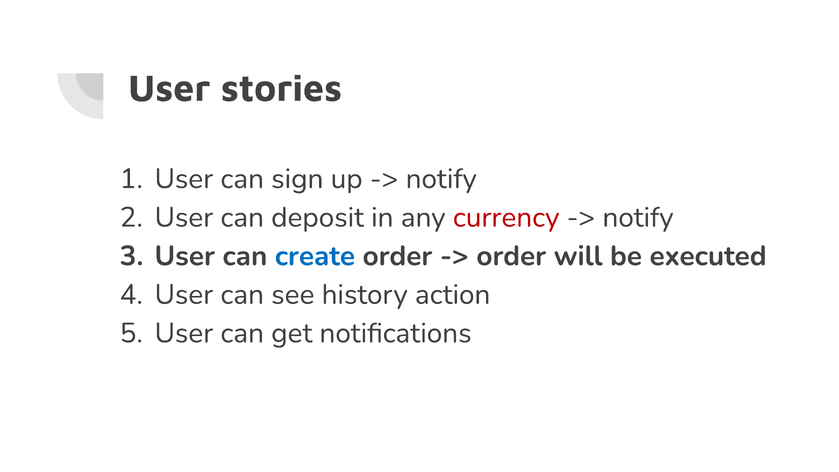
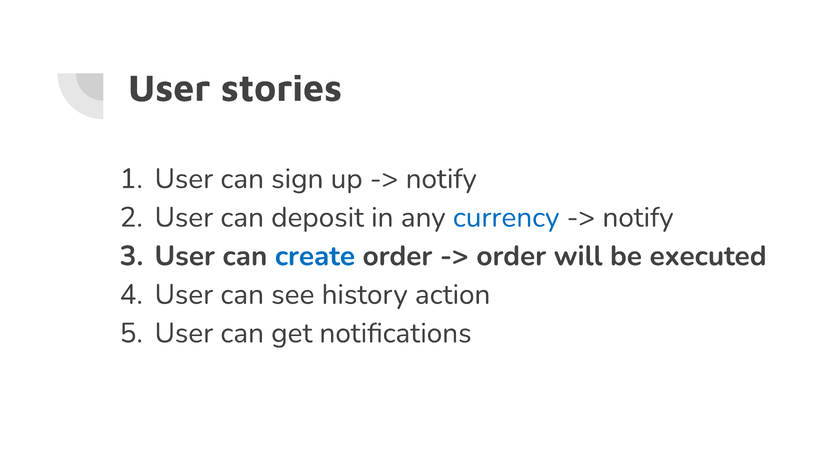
currency colour: red -> blue (506, 217)
